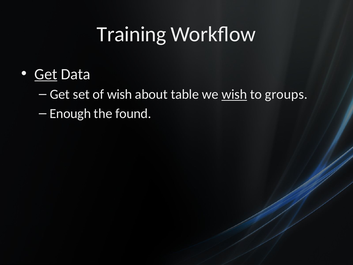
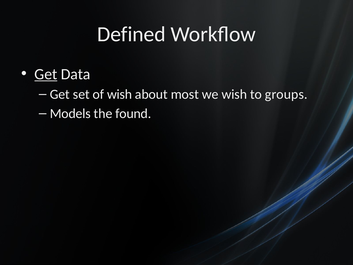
Training: Training -> Defined (131, 34)
table: table -> most (185, 94)
wish underline: present -> none (234, 94)
Enough: Enough -> Models (70, 114)
